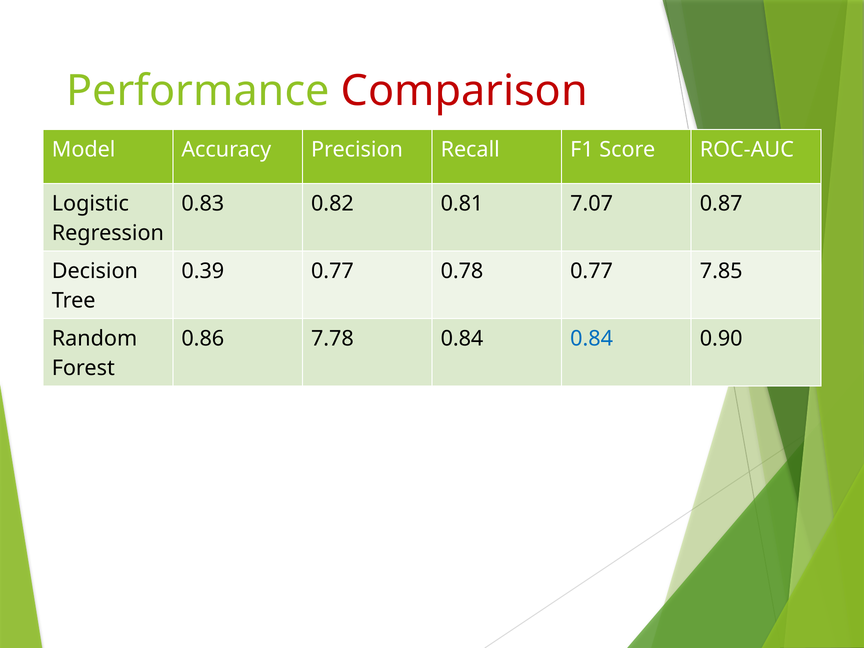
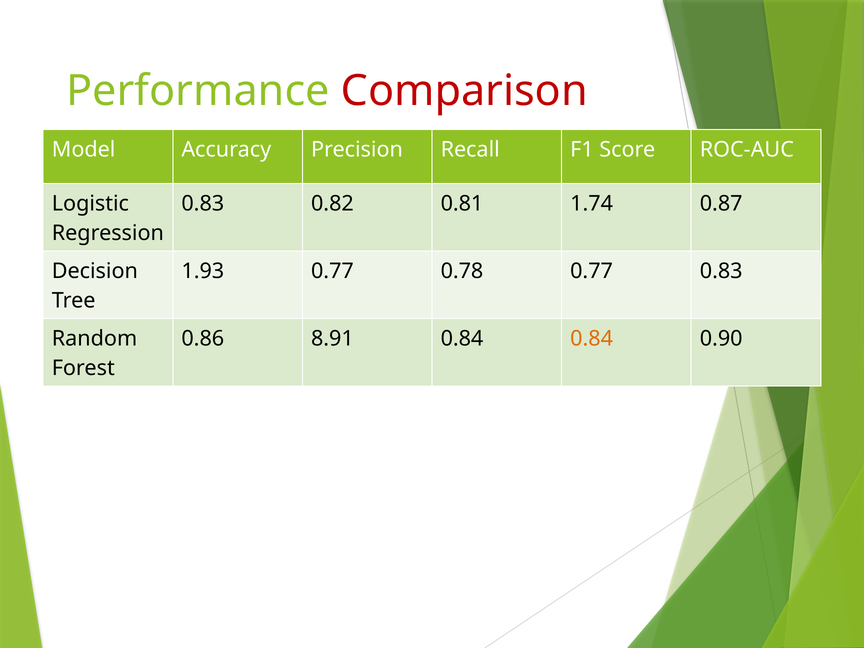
7.07: 7.07 -> 1.74 (592, 204)
0.39: 0.39 -> 1.93 (203, 271)
0.77 7.85: 7.85 -> 0.83 (721, 271)
7.78: 7.78 -> 8.91 (332, 339)
0.84 colour: blue -> orange (592, 339)
